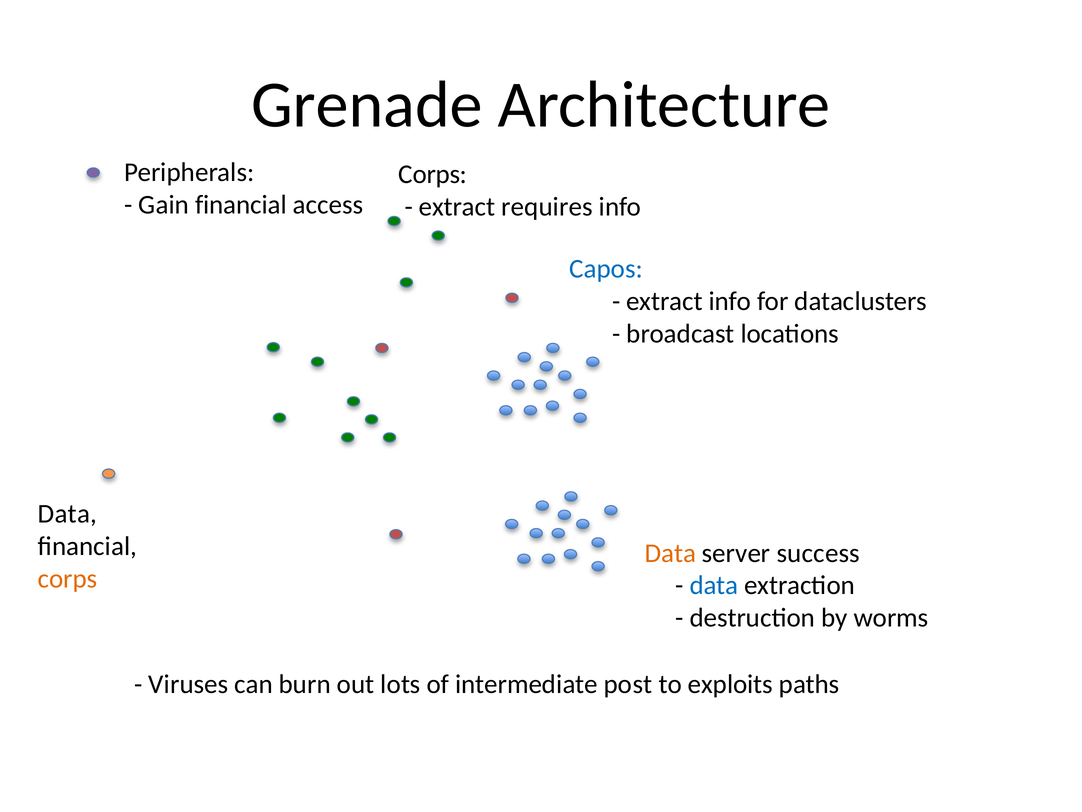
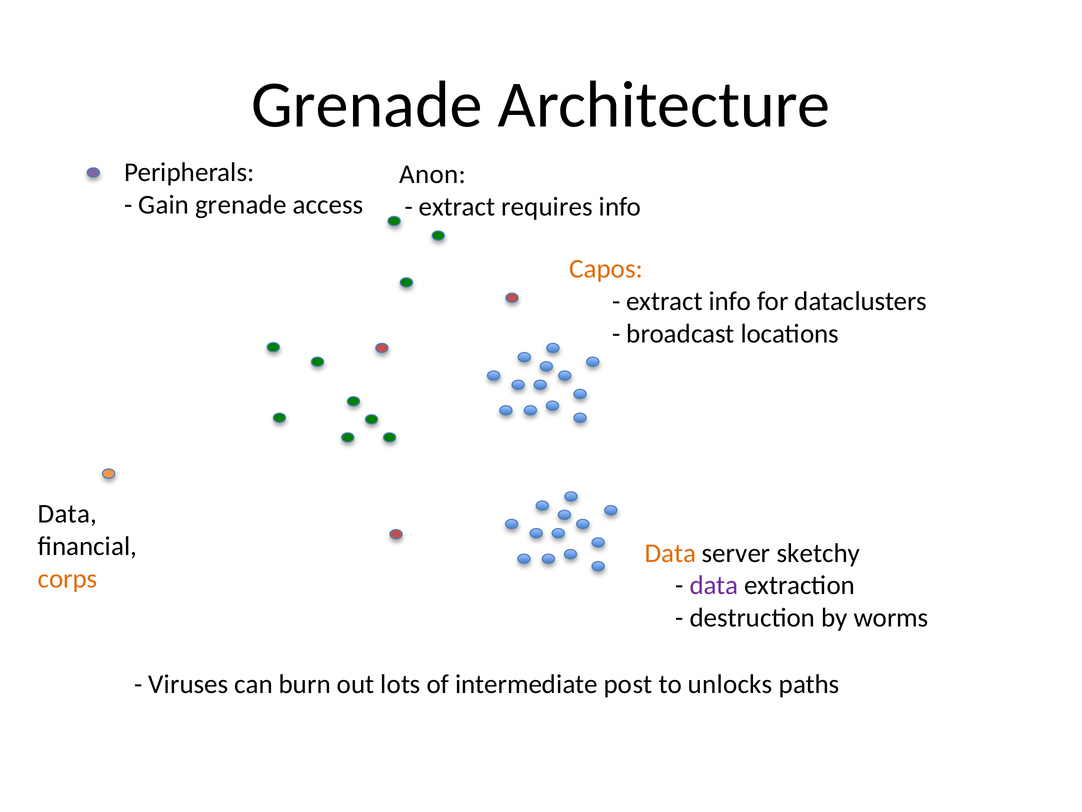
Corps: Corps -> Anon (432, 174)
Gain financial: financial -> grenade (241, 205)
Capos colour: blue -> orange (606, 268)
success: success -> sketchy (818, 553)
data colour: blue -> purple (714, 585)
exploits: exploits -> unlocks (730, 684)
